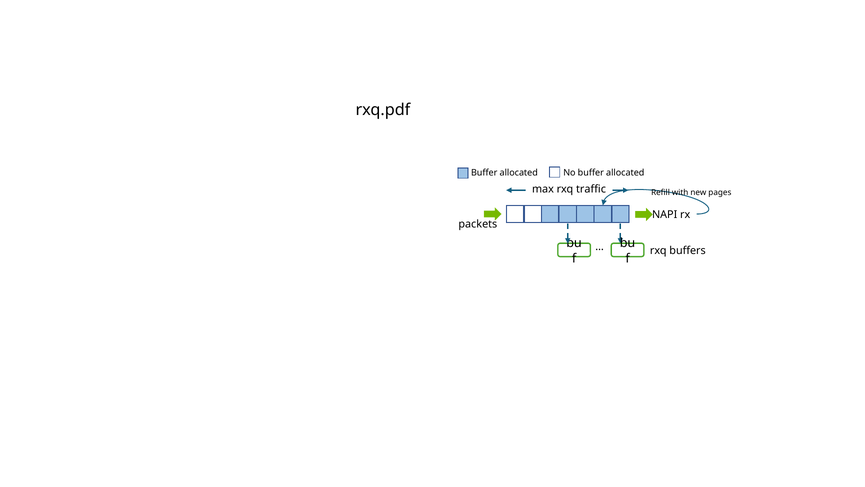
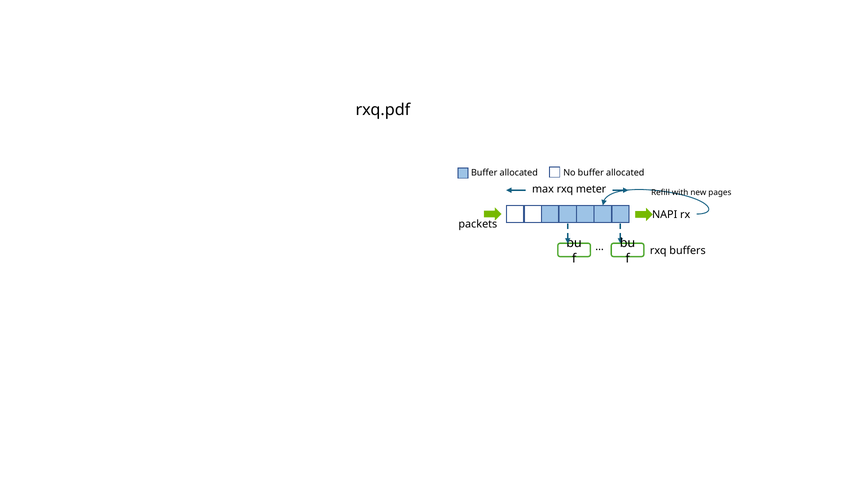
traffic: traffic -> meter (591, 189)
